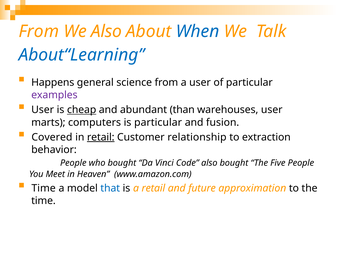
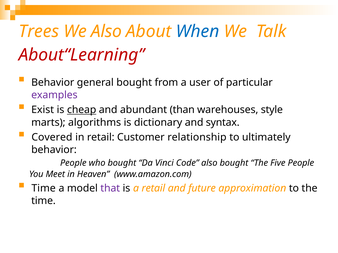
From: From -> Trees (39, 31)
About“Learning colour: blue -> red (82, 55)
Happens: Happens -> Behavior (53, 83)
general science: science -> bought (134, 83)
User: User -> Exist (43, 110)
warehouses user: user -> style (272, 110)
computers: computers -> algorithms (95, 123)
is particular: particular -> dictionary (158, 123)
fusion: fusion -> syntax (223, 123)
retail underline: present -> none (101, 137)
extraction: extraction -> ultimately (266, 137)
that colour: blue -> purple (110, 189)
